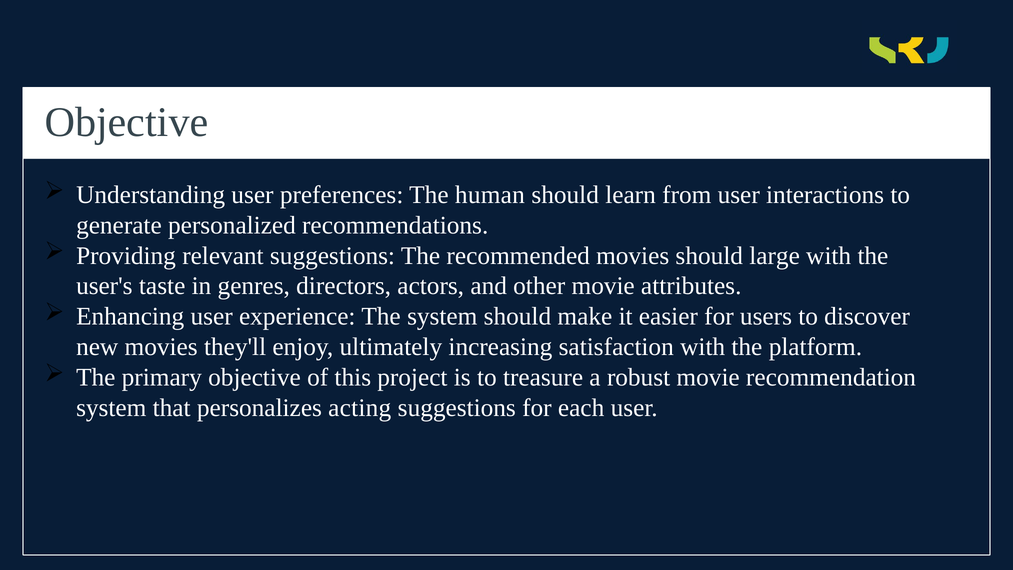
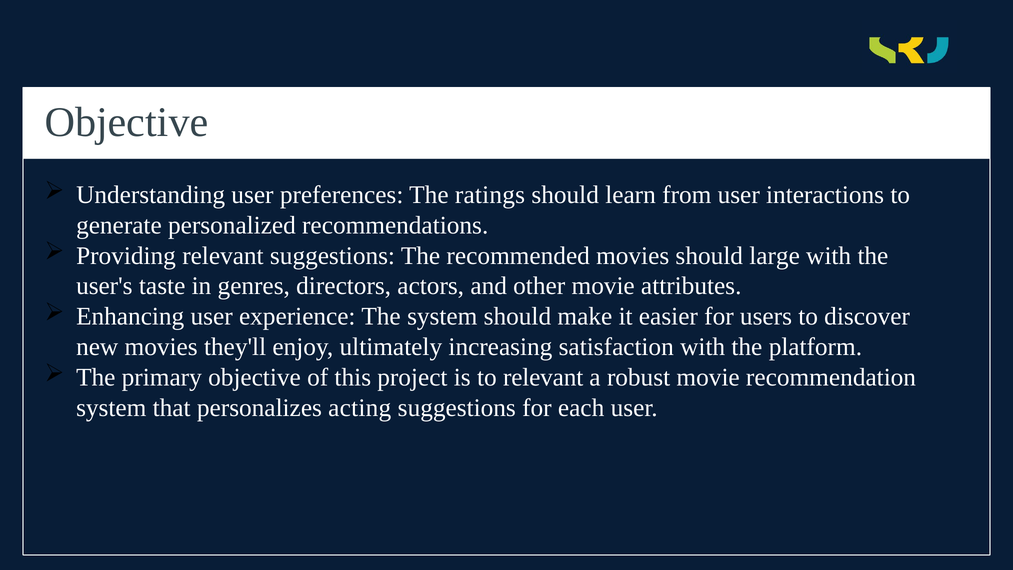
human: human -> ratings (490, 195)
to treasure: treasure -> relevant (543, 377)
